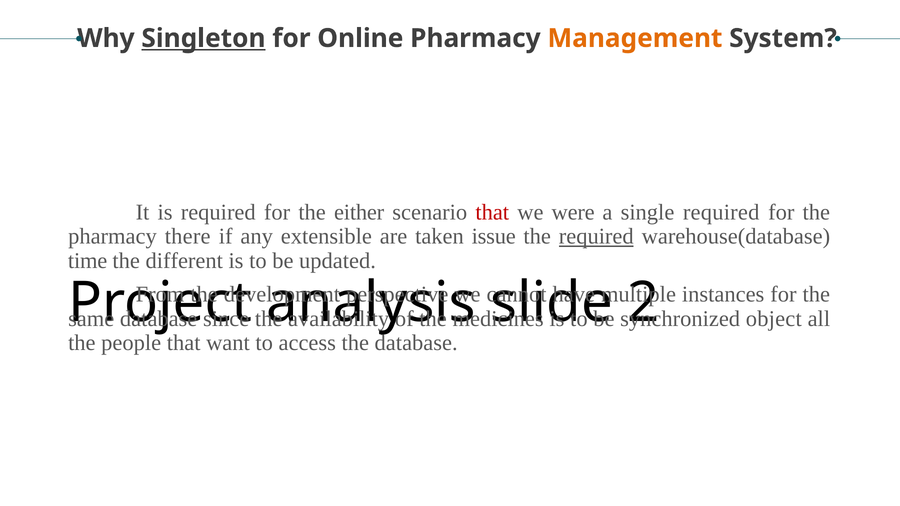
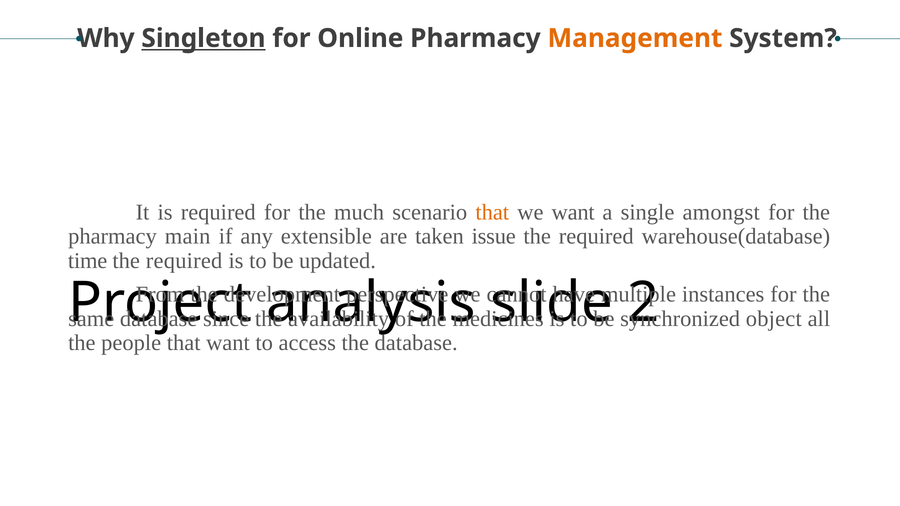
either: either -> much (359, 212)
that colour: red -> orange (492, 212)
we were: were -> want (573, 212)
single required: required -> amongst (721, 212)
there: there -> main (188, 237)
required underline: present -> none (596, 237)
different: different -> required (184, 261)
